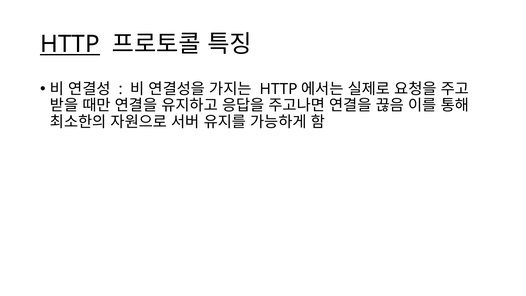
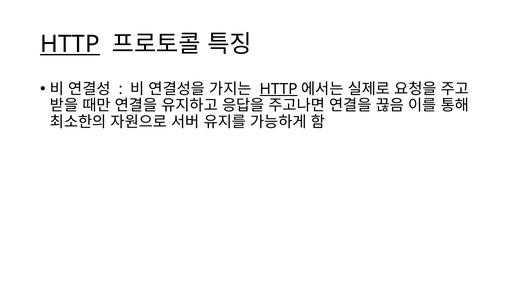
HTTP underline: none -> present (279, 89)
